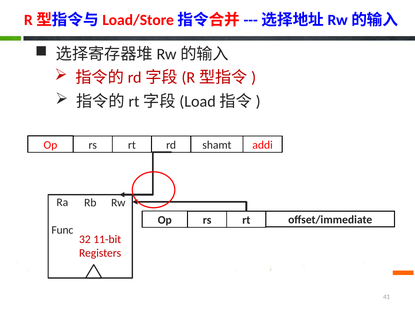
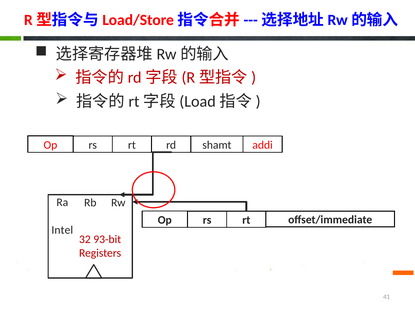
Func: Func -> Intel (62, 230)
11-bit: 11-bit -> 93-bit (107, 239)
